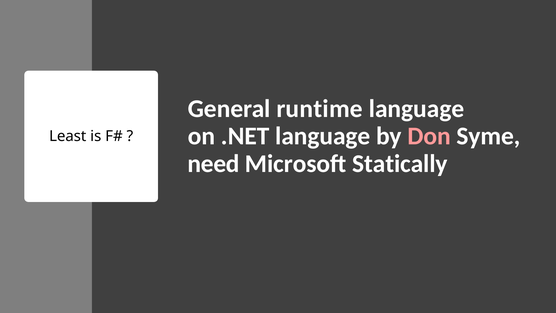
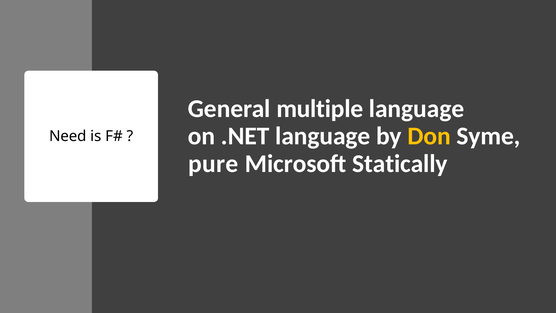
runtime: runtime -> multiple (320, 109)
Don colour: pink -> yellow (429, 136)
Least: Least -> Need (68, 136)
need: need -> pure (213, 164)
